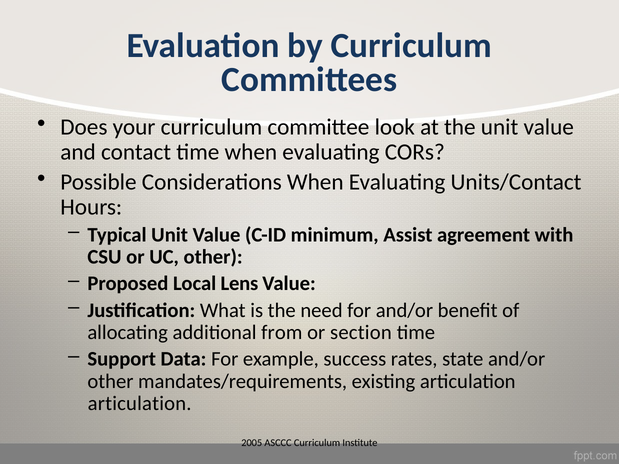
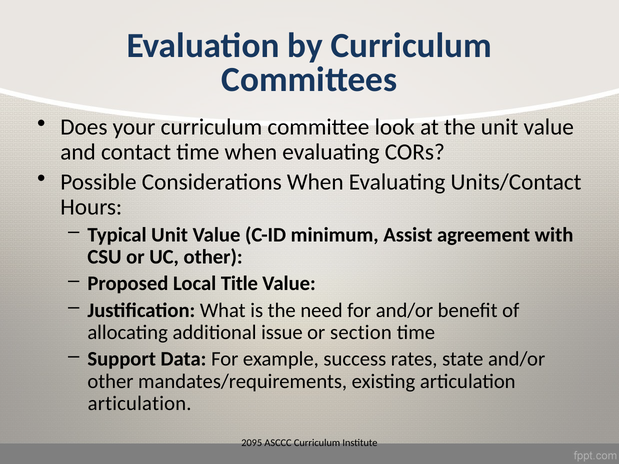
Lens: Lens -> Title (239, 284)
from: from -> issue (282, 333)
2005: 2005 -> 2095 (252, 443)
